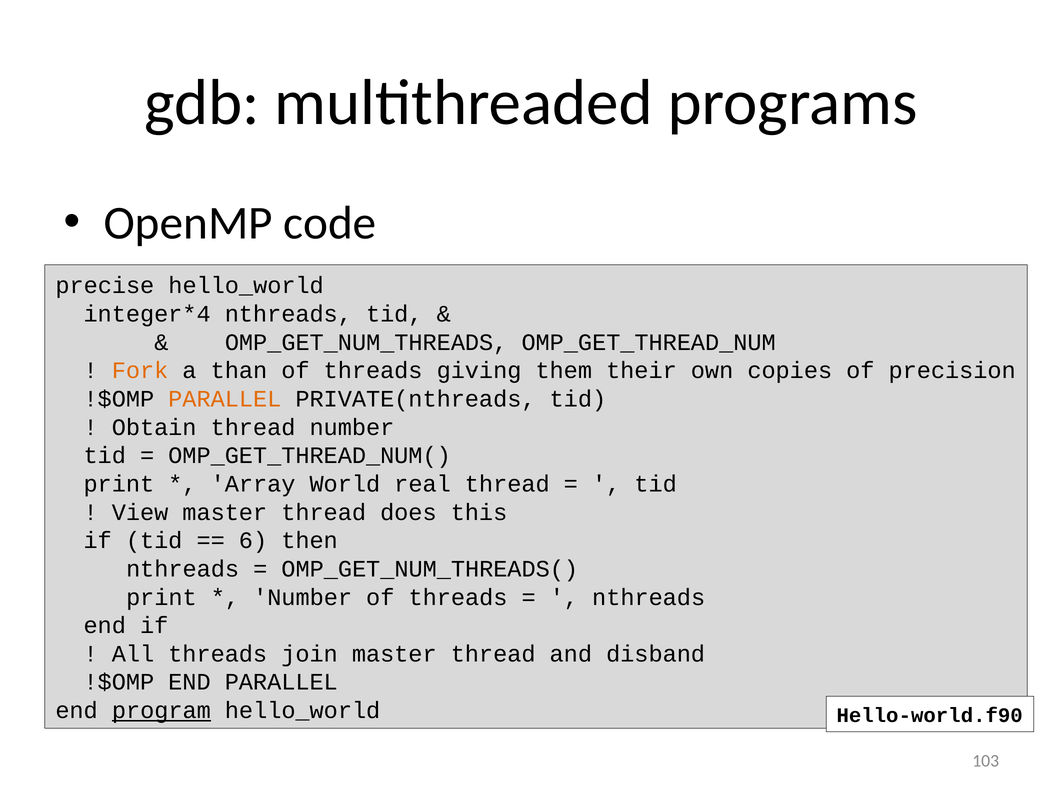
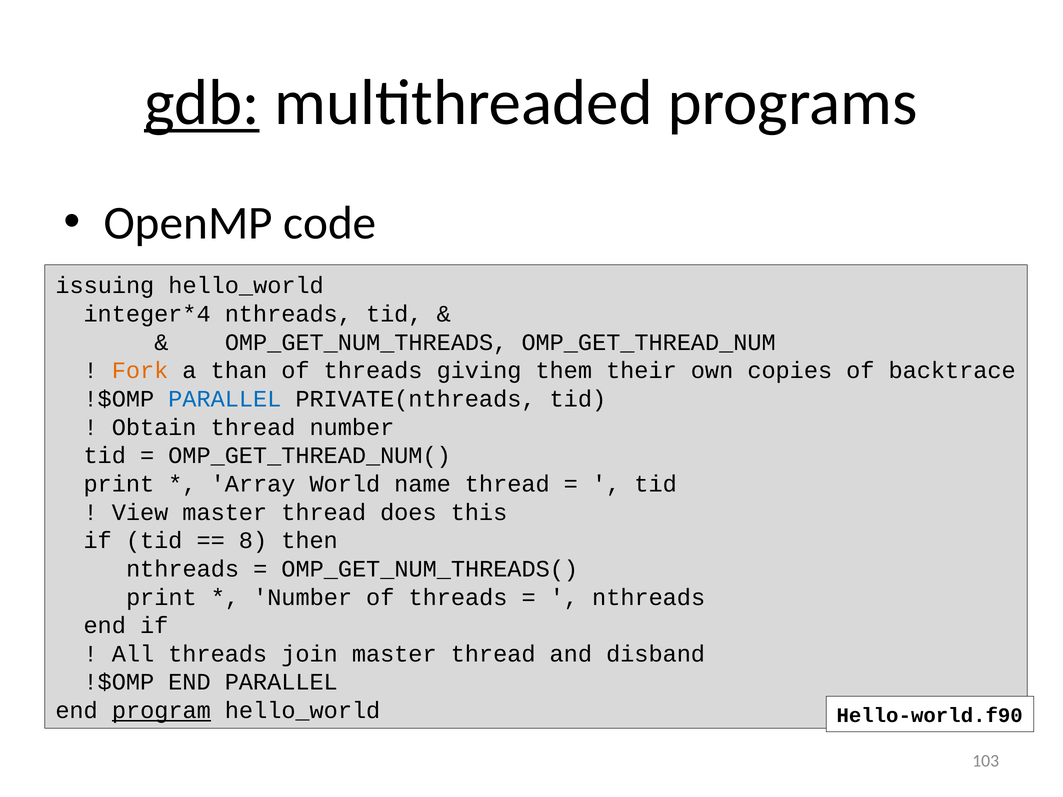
gdb underline: none -> present (202, 103)
precise: precise -> issuing (105, 286)
precision: precision -> backtrace (952, 371)
PARALLEL colour: orange -> blue (225, 399)
real: real -> name (423, 484)
6: 6 -> 8 (253, 541)
